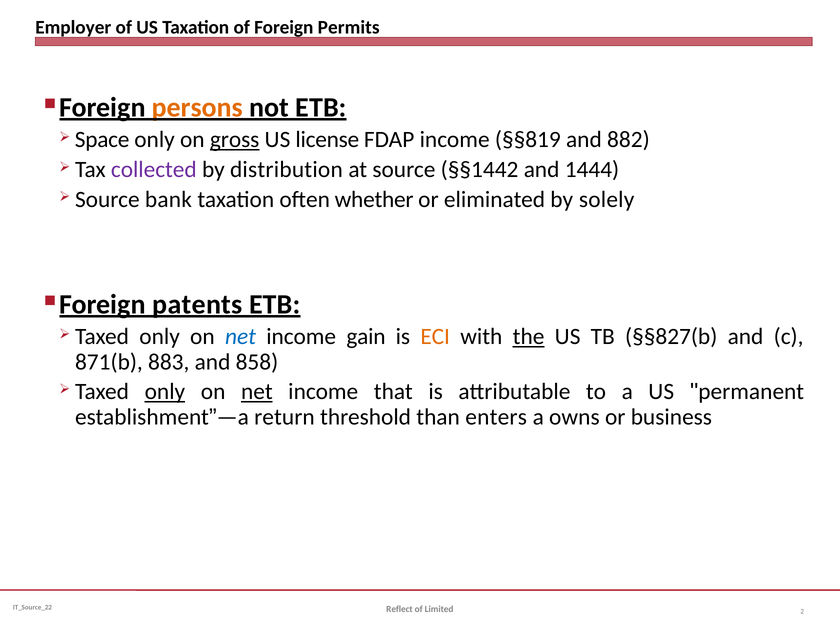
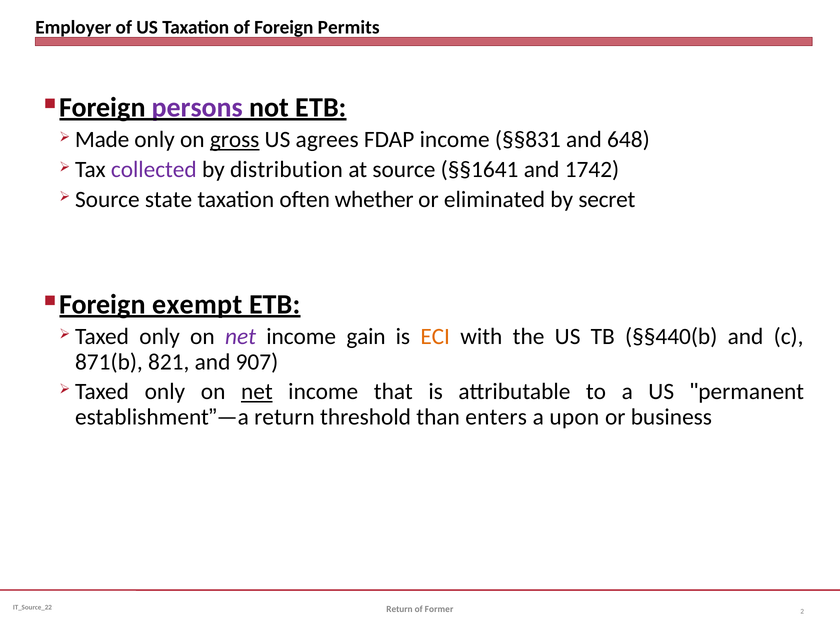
persons colour: orange -> purple (198, 107)
Space: Space -> Made (102, 140)
license: license -> agrees (327, 140)
§§819: §§819 -> §§831 (528, 140)
882: 882 -> 648 (628, 140)
§§1442: §§1442 -> §§1641 (480, 170)
1444: 1444 -> 1742 (592, 170)
bank: bank -> state (169, 199)
solely: solely -> secret (607, 199)
patents: patents -> exempt (197, 304)
net colour: blue -> purple (241, 337)
the underline: present -> none (529, 337)
§§827(b: §§827(b -> §§440(b (671, 337)
883: 883 -> 821 (169, 362)
858: 858 -> 907 (257, 362)
only underline: present -> none (165, 392)
owns: owns -> upon (574, 417)
Reflect: Reflect -> Return (399, 609)
Limited: Limited -> Former (439, 609)
